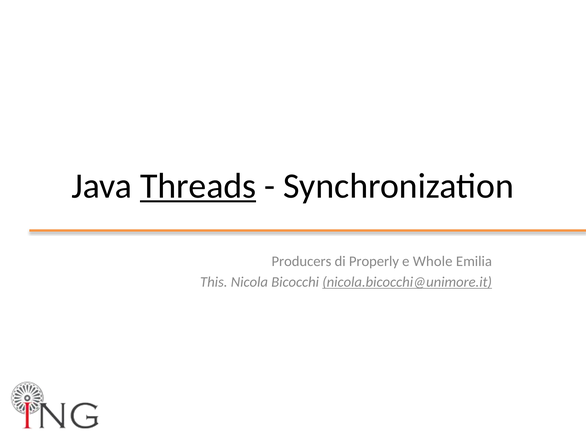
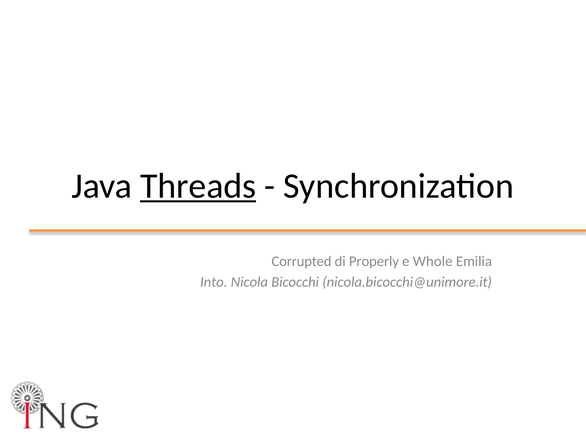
Producers: Producers -> Corrupted (301, 262)
This: This -> Into (214, 282)
nicola.bicocchi@unimore.it underline: present -> none (407, 282)
